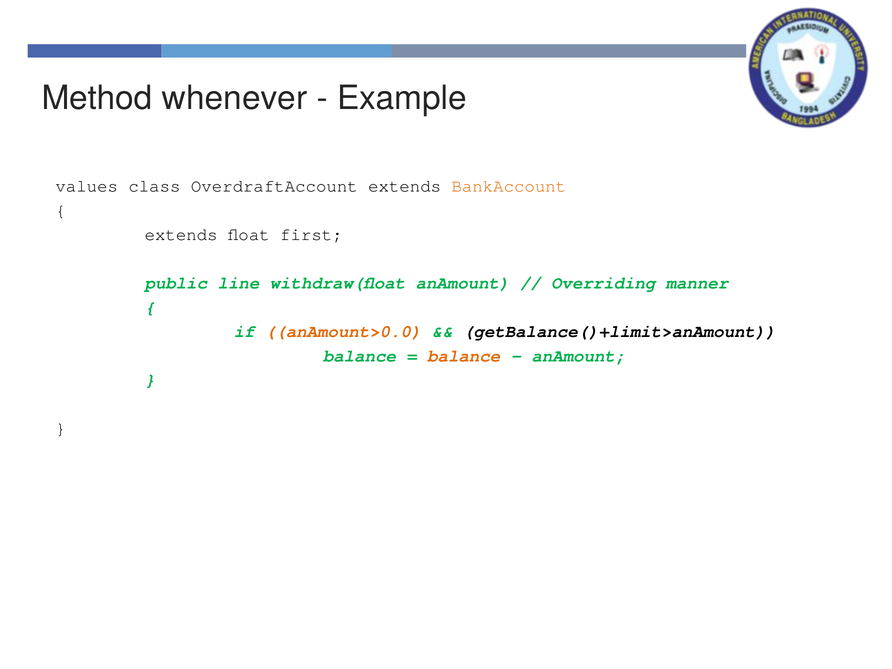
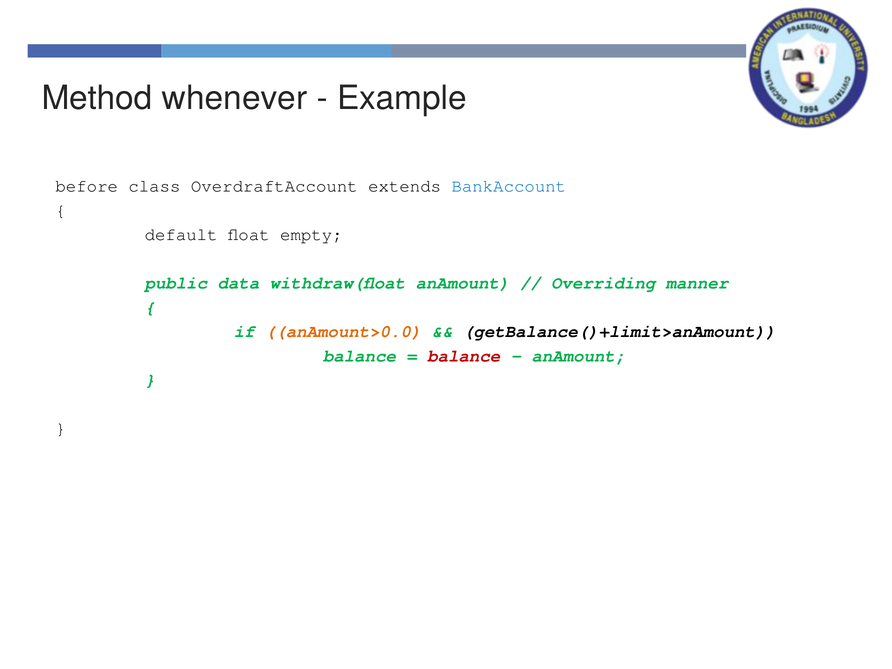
values: values -> before (87, 186)
BankAccount colour: orange -> blue (509, 186)
extends: extends -> default (181, 235)
first: first -> empty (311, 235)
line: line -> data (238, 283)
balance colour: orange -> red (464, 356)
